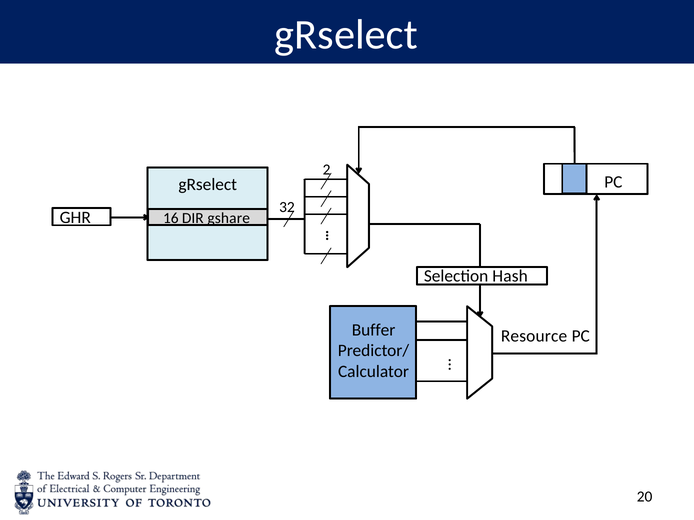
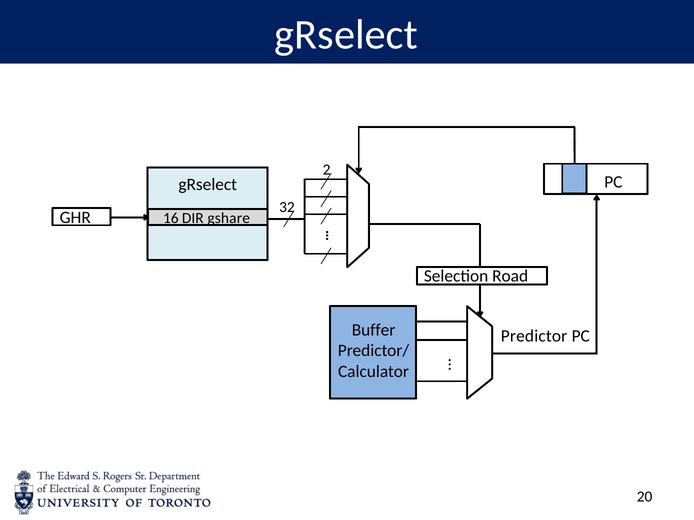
Hash: Hash -> Road (510, 277)
Resource: Resource -> Predictor (534, 336)
